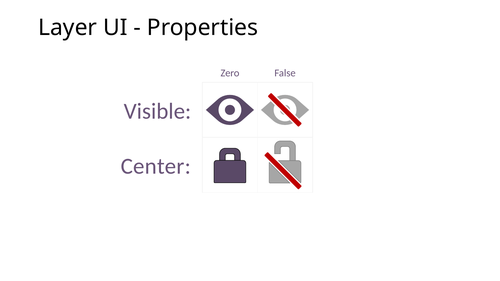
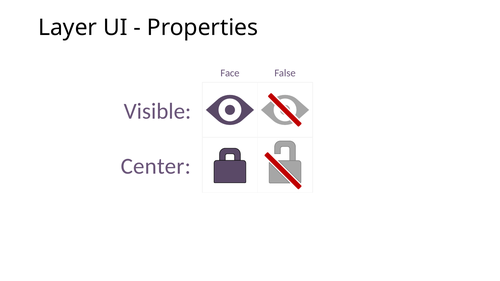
Zero: Zero -> Face (230, 73)
